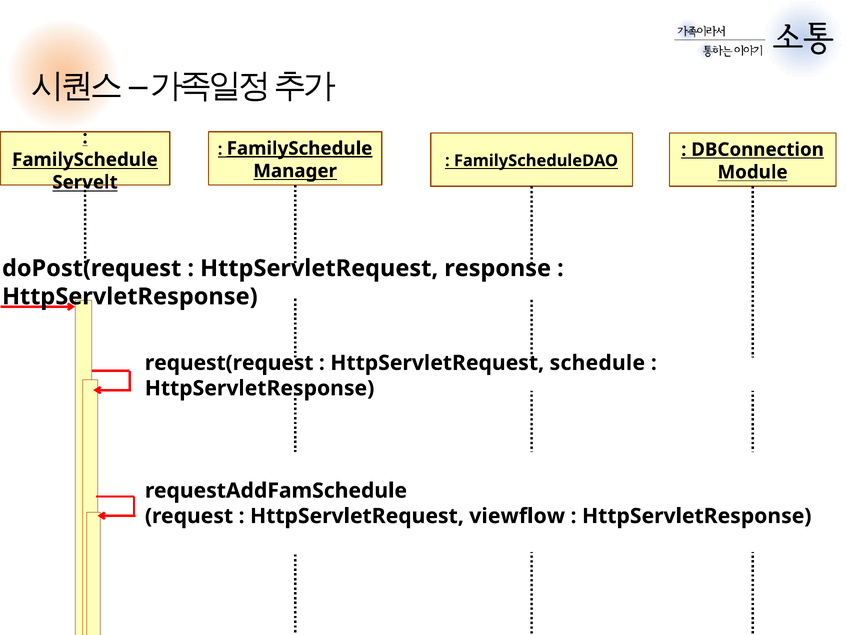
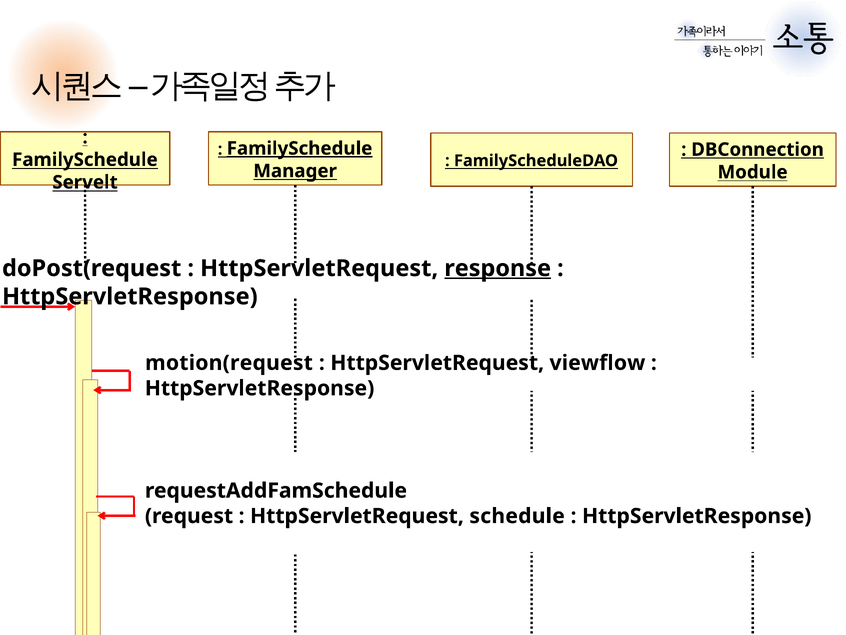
response underline: none -> present (498, 268)
request(request: request(request -> motion(request (229, 363)
schedule: schedule -> viewflow (597, 363)
viewflow: viewflow -> schedule (517, 516)
